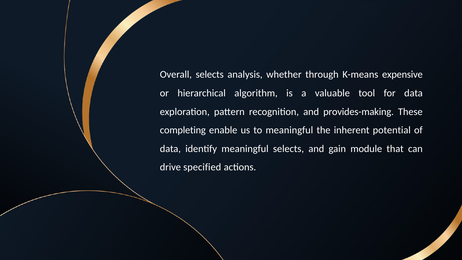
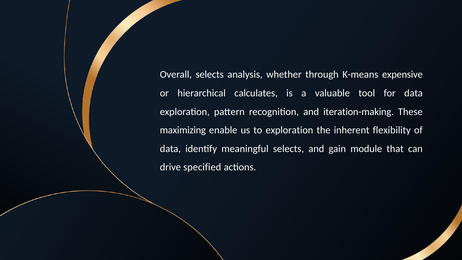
algorithm: algorithm -> calculates (256, 93)
provides-making: provides-making -> iteration-making (359, 112)
completing: completing -> maximizing (183, 130)
to meaningful: meaningful -> exploration (289, 130)
potential: potential -> flexibility (392, 130)
